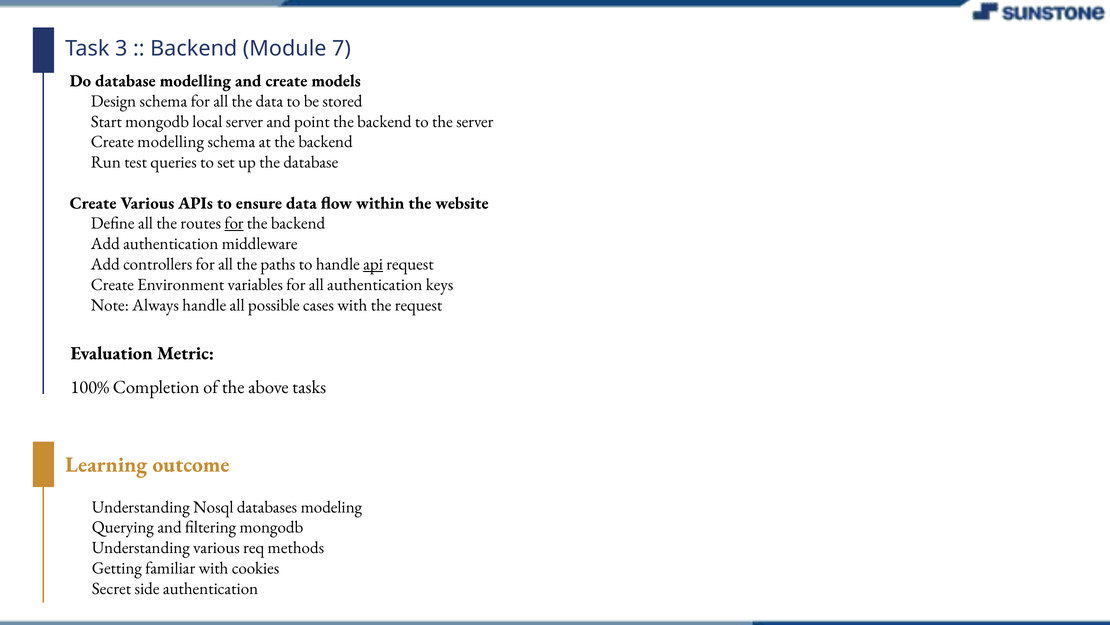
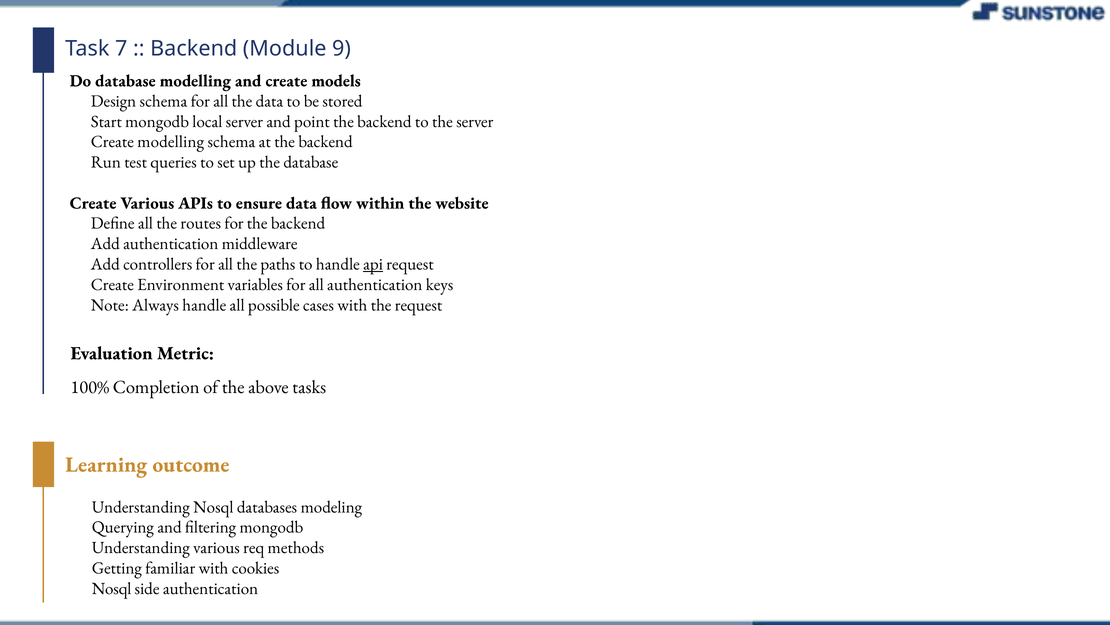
3: 3 -> 7 (121, 49)
7: 7 -> 9 (342, 49)
for underline: present -> none (234, 223)
Secret: Secret -> Nosql (112, 588)
